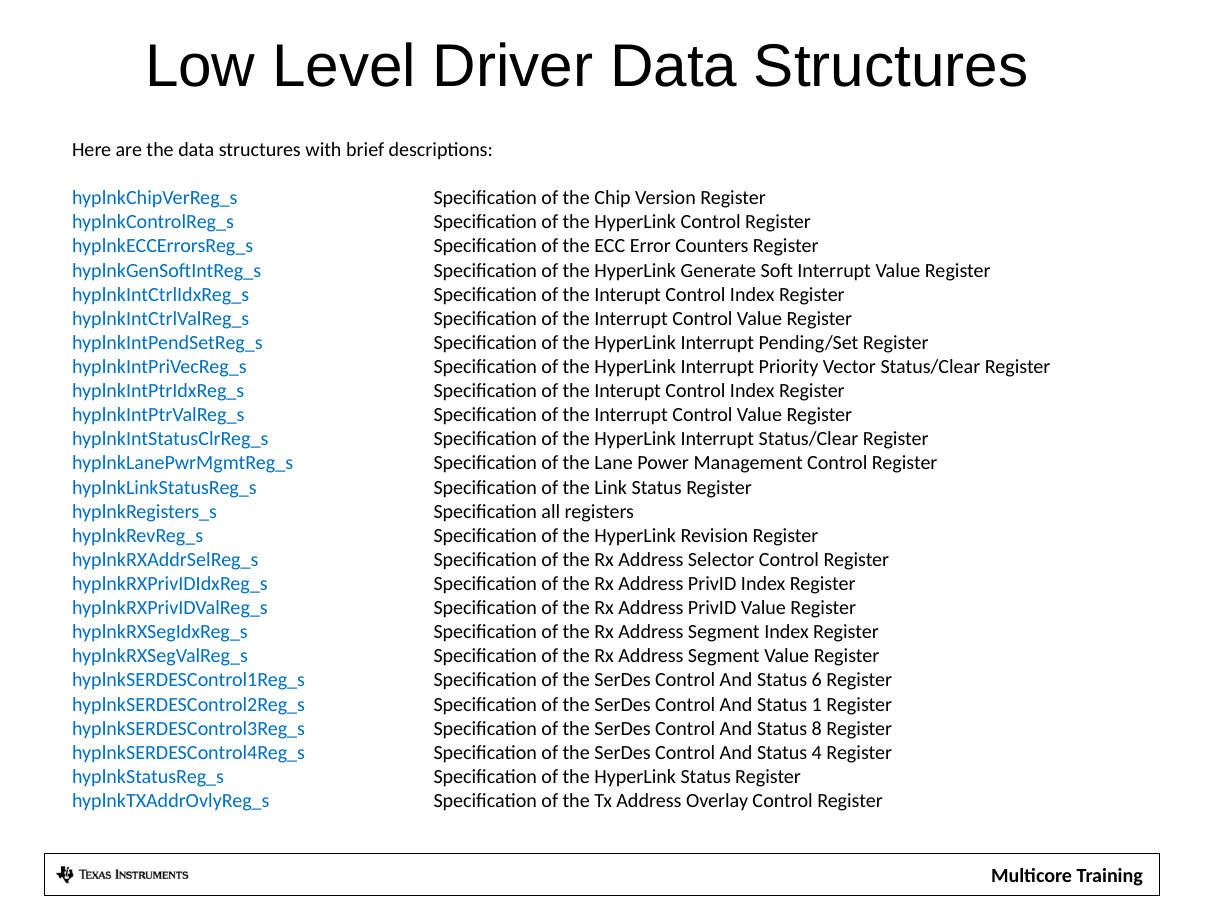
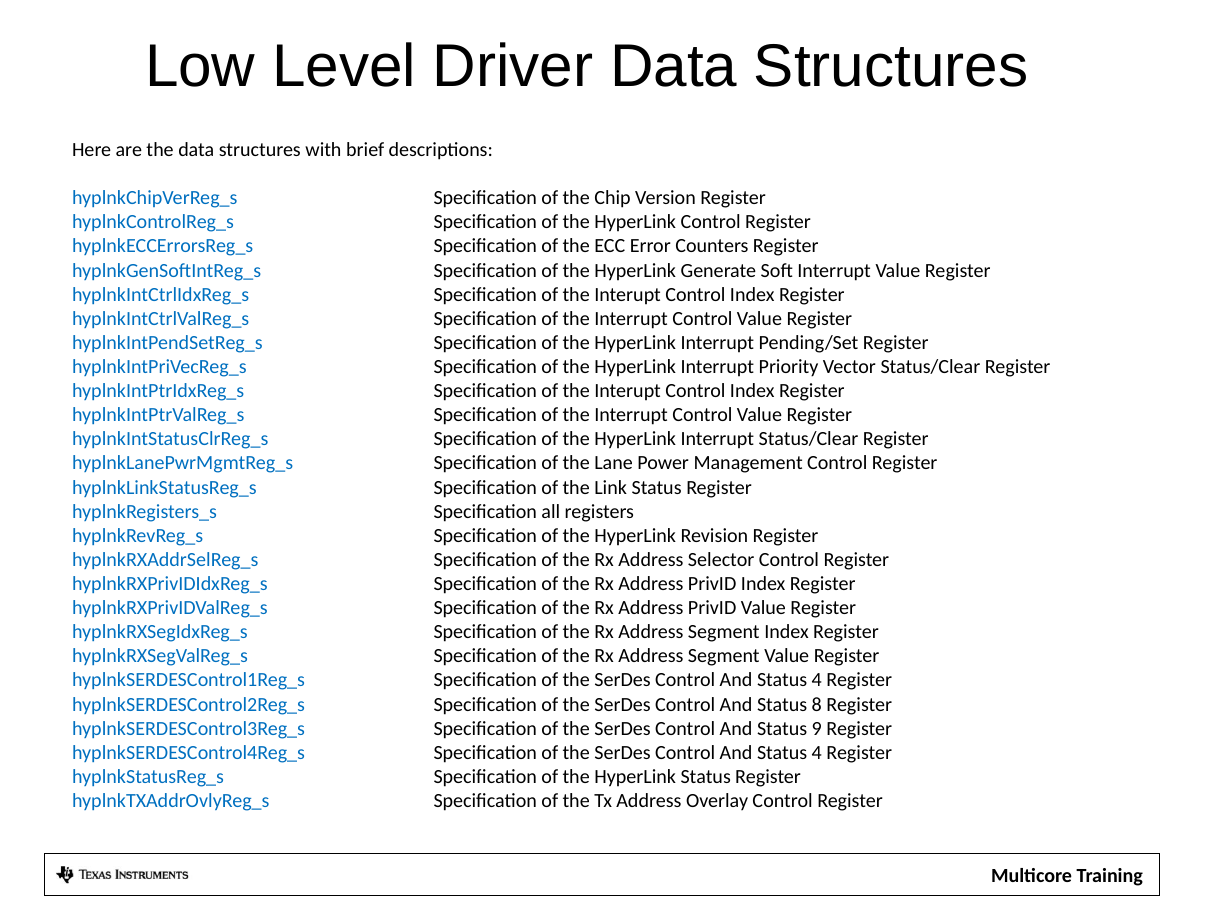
6: 6 -> 4 (817, 680)
1: 1 -> 8 (817, 704)
8: 8 -> 9 (817, 728)
